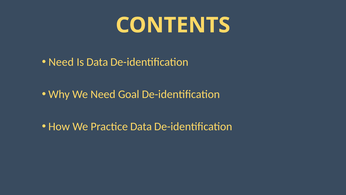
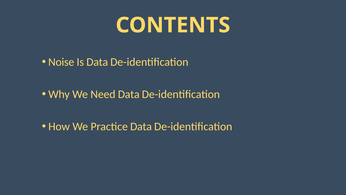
Need: Need -> Noise (61, 62)
Need Goal: Goal -> Data (129, 94)
